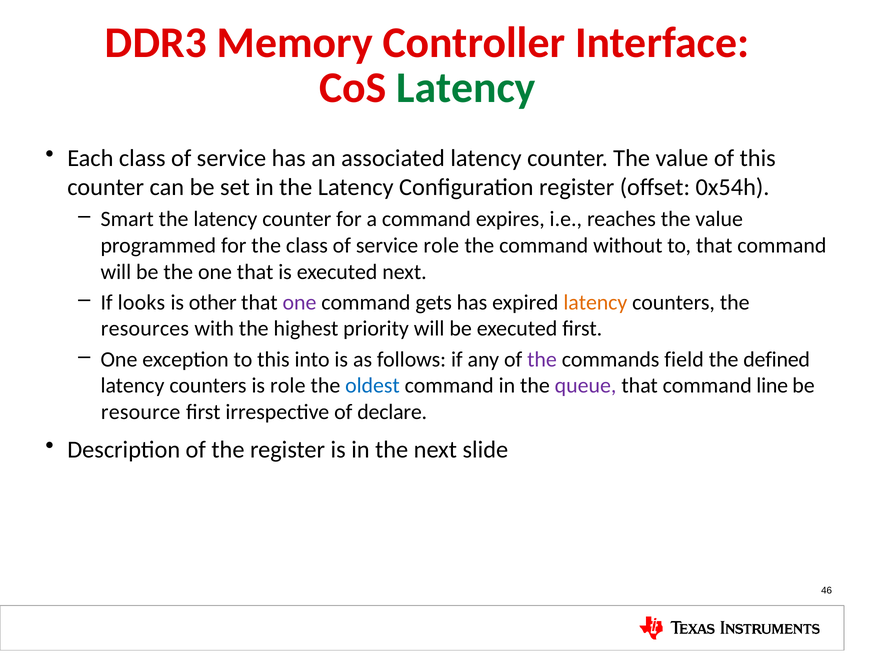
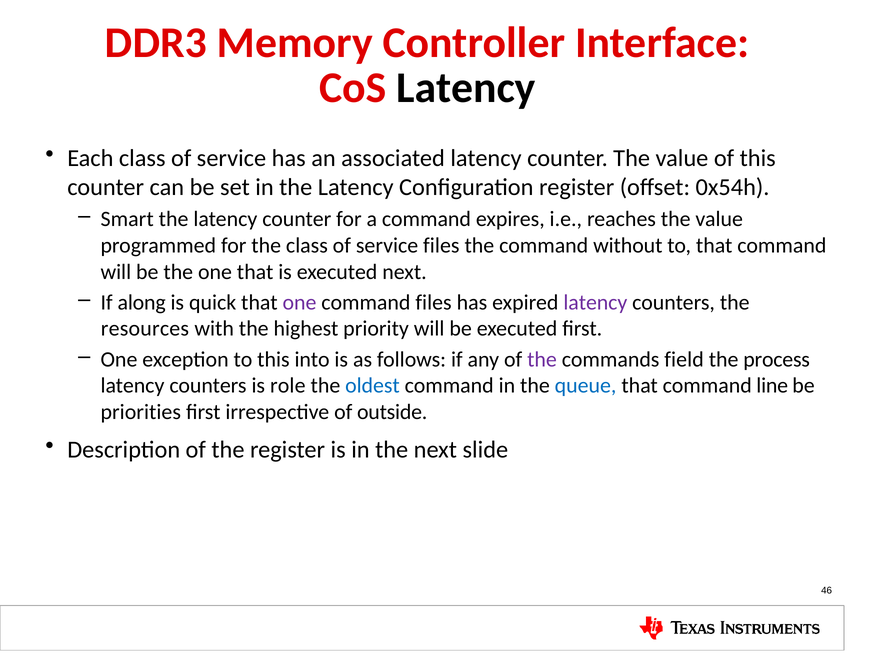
Latency colour: green -> black (466, 88)
service role: role -> files (441, 246)
looks: looks -> along (142, 302)
other: other -> quick (213, 302)
command gets: gets -> files (434, 302)
latency colour: orange -> purple (595, 302)
defined: defined -> process (777, 359)
queue colour: purple -> blue (586, 386)
resource: resource -> priorities (141, 412)
declare: declare -> outside (392, 412)
